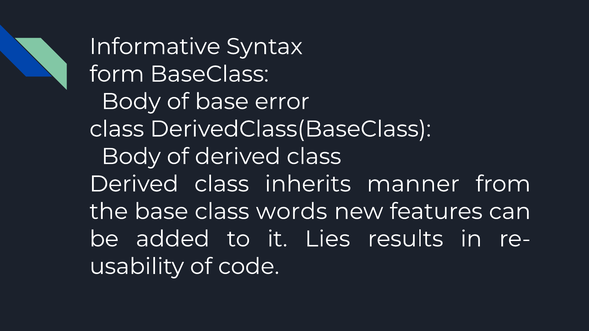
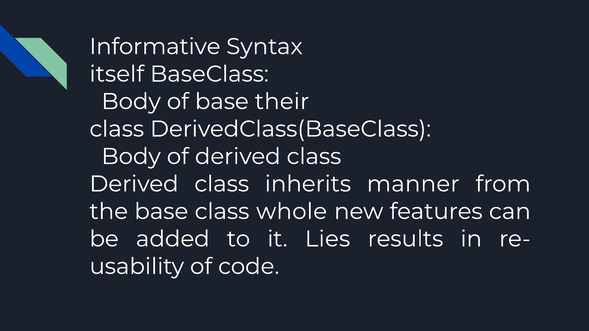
form: form -> itself (117, 74)
error: error -> their (282, 102)
words: words -> whole (292, 212)
